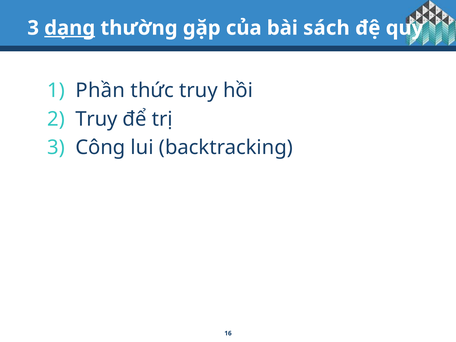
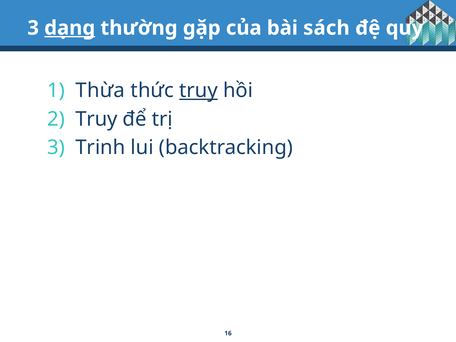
Phần: Phần -> Thừa (100, 91)
truy underline: none -> present (198, 91)
Công: Công -> Trinh (100, 147)
